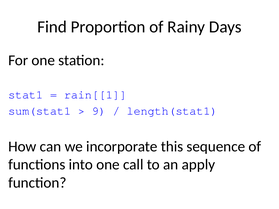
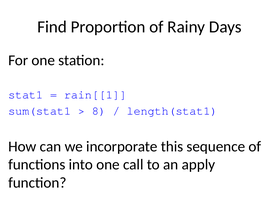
9: 9 -> 8 (99, 111)
